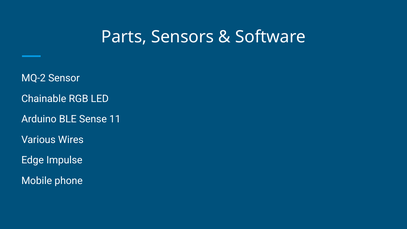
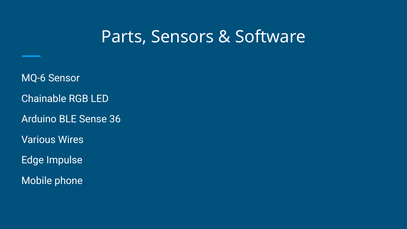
MQ-2: MQ-2 -> MQ-6 (34, 78)
11: 11 -> 36 (115, 119)
